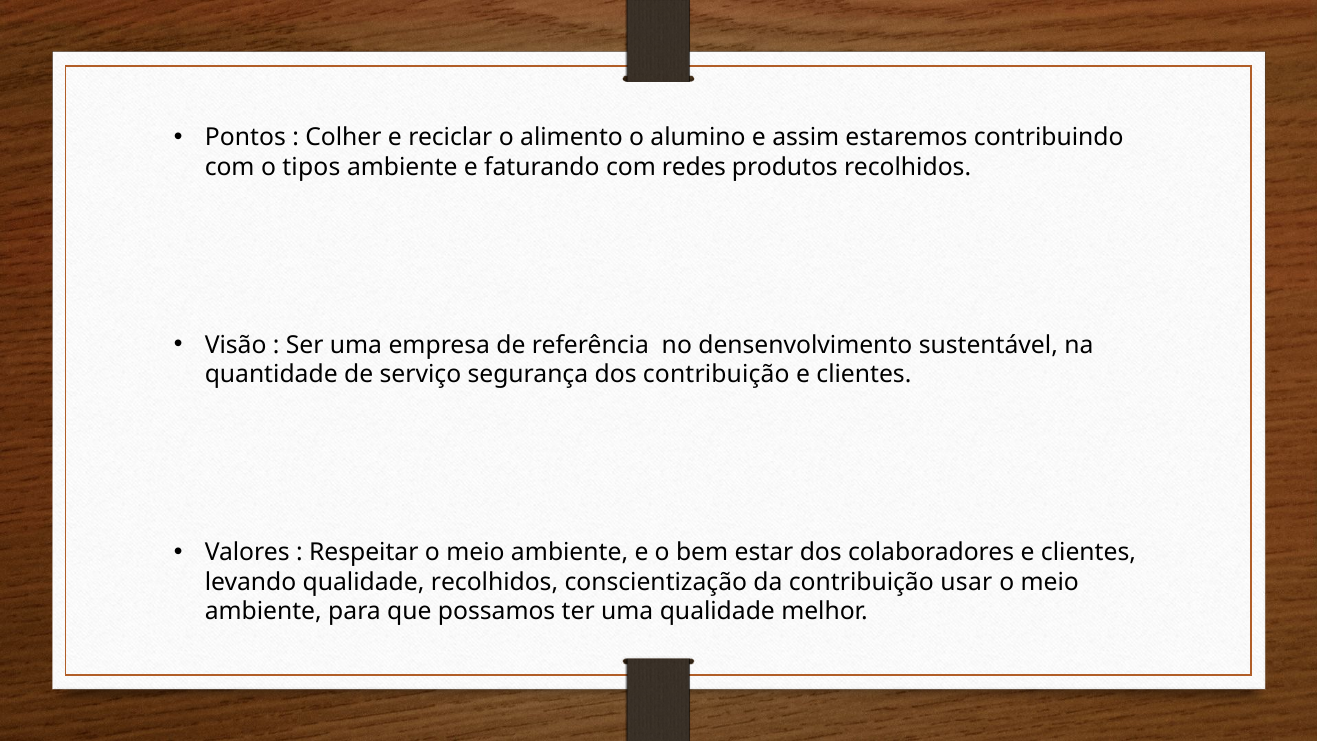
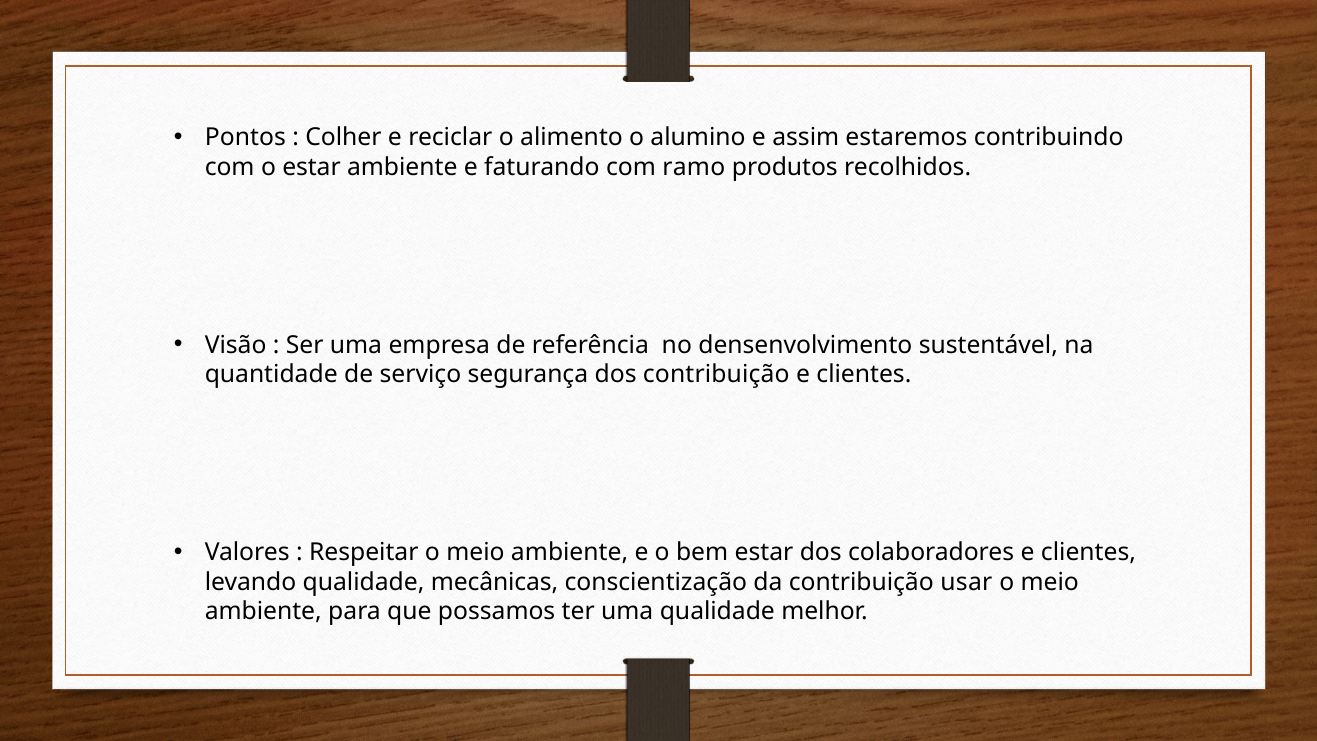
o tipos: tipos -> estar (312, 167)
redes: redes -> ramo (694, 167)
qualidade recolhidos: recolhidos -> mecânicas (495, 582)
